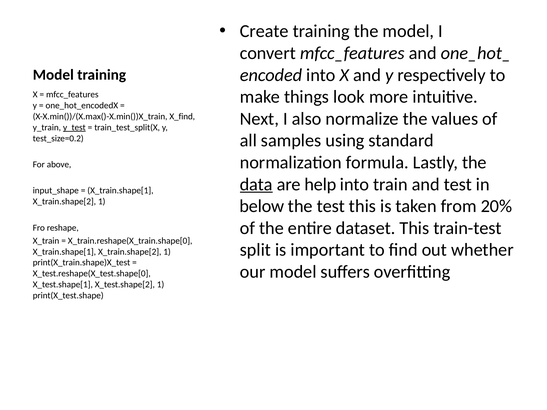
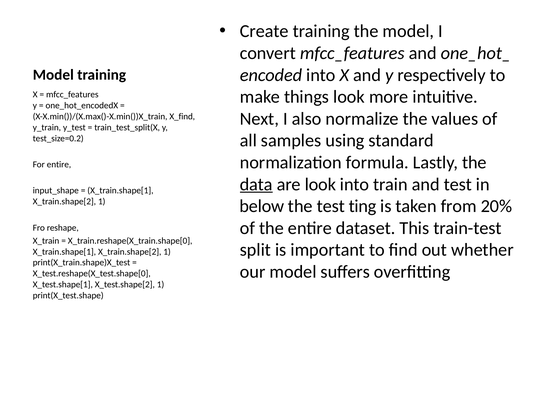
y_test underline: present -> none (74, 127)
For above: above -> entire (59, 165)
are help: help -> look (320, 184)
test this: this -> ting (363, 206)
